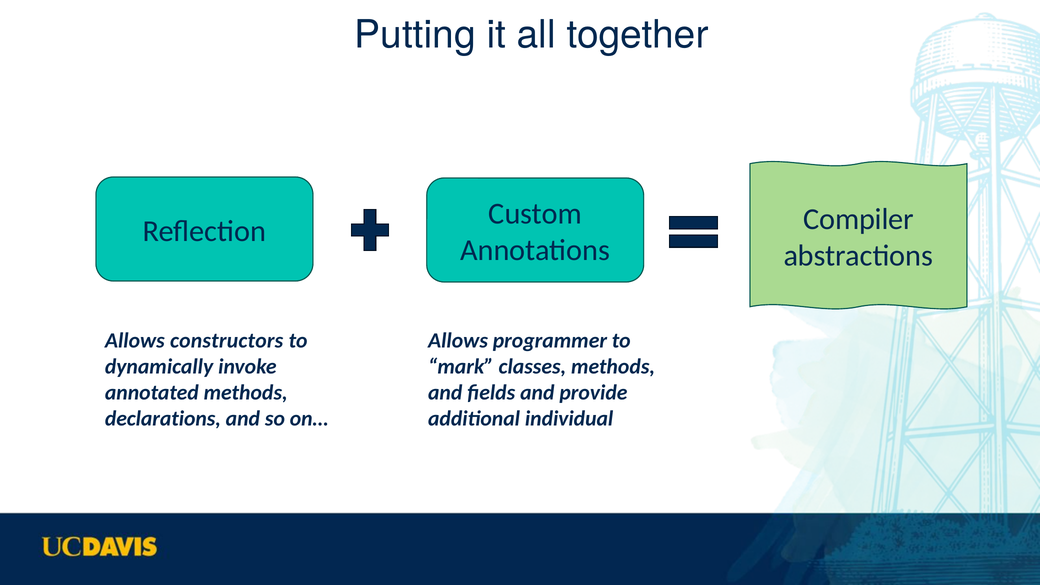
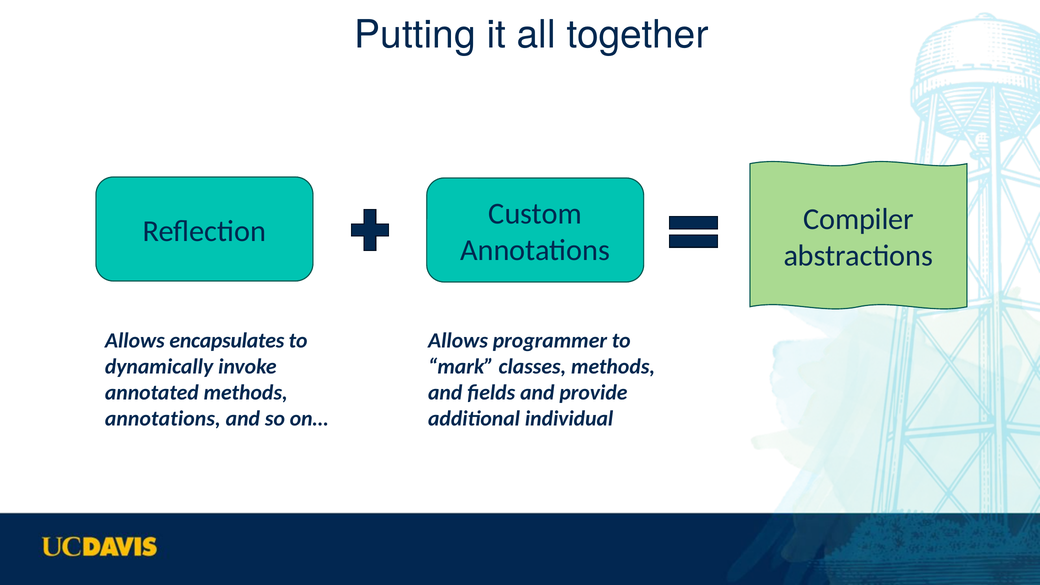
constructors: constructors -> encapsulates (227, 341)
declarations: declarations -> annotations (163, 419)
